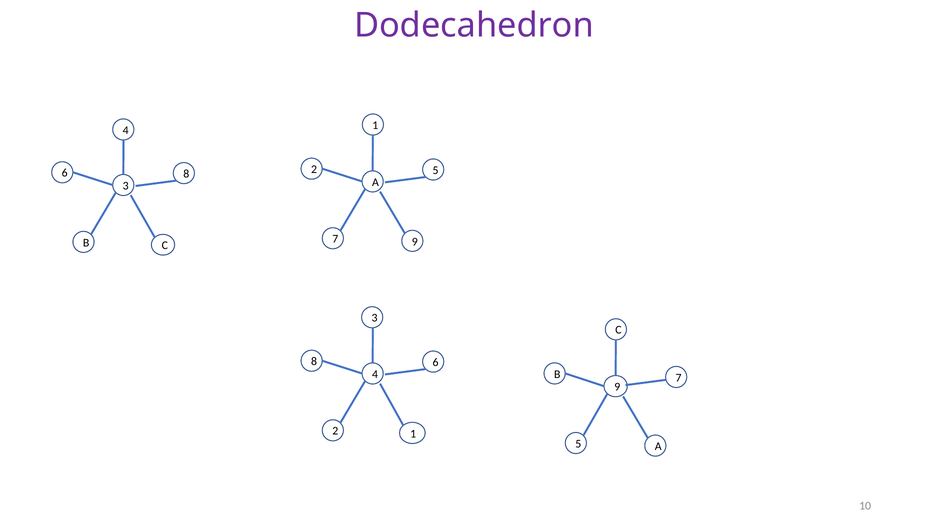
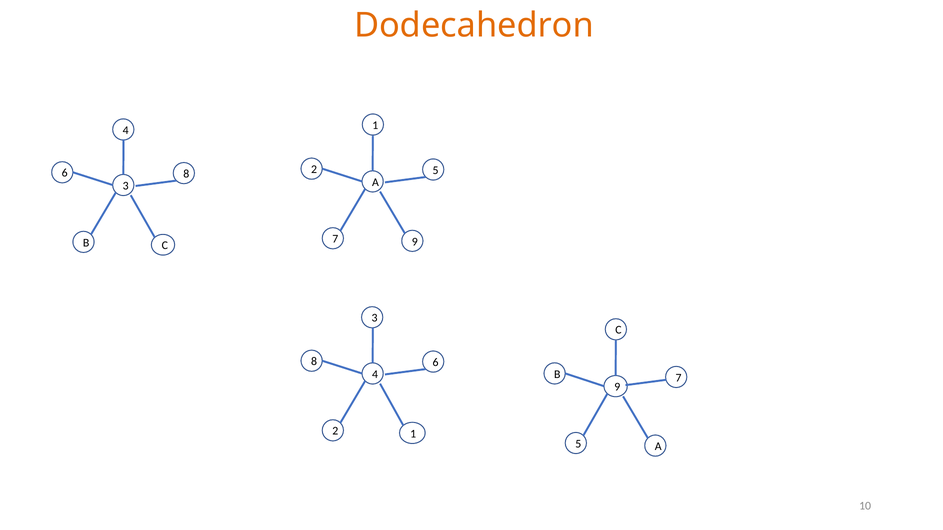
Dodecahedron colour: purple -> orange (474, 25)
